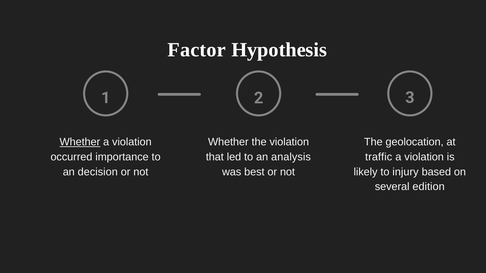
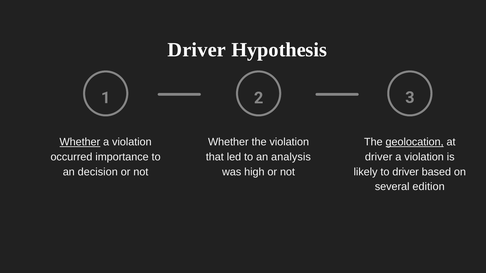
Factor: Factor -> Driver (197, 50)
geolocation underline: none -> present (415, 142)
traffic: traffic -> driver (379, 157)
best: best -> high (254, 172)
to injury: injury -> driver (406, 172)
